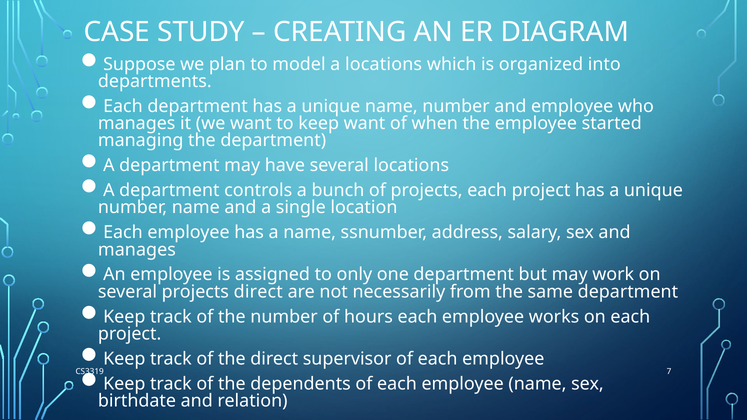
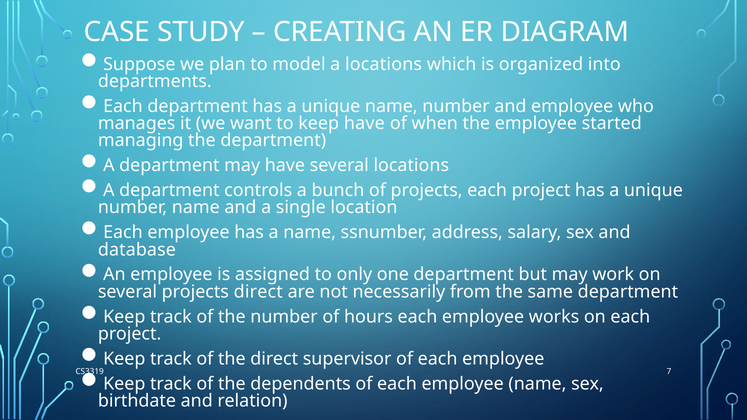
keep want: want -> have (364, 123)
manages: manages -> database (137, 250)
